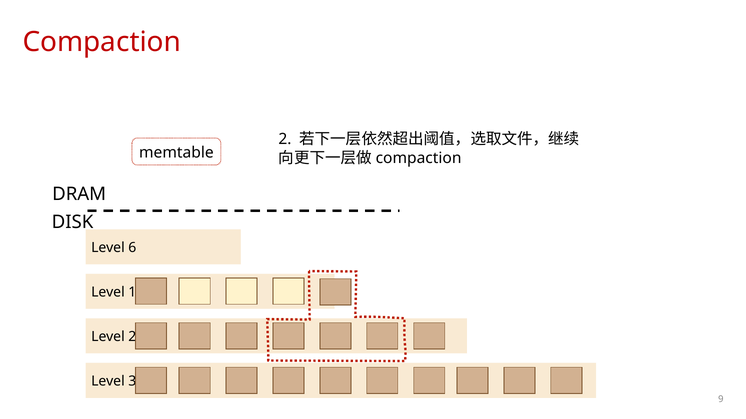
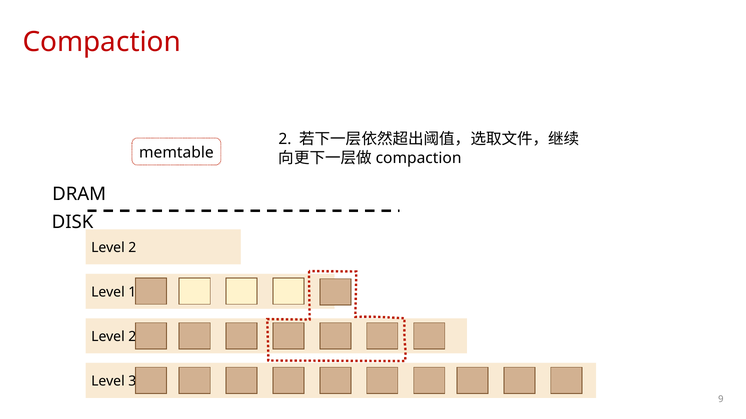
6: 6 -> 2 (132, 248)
